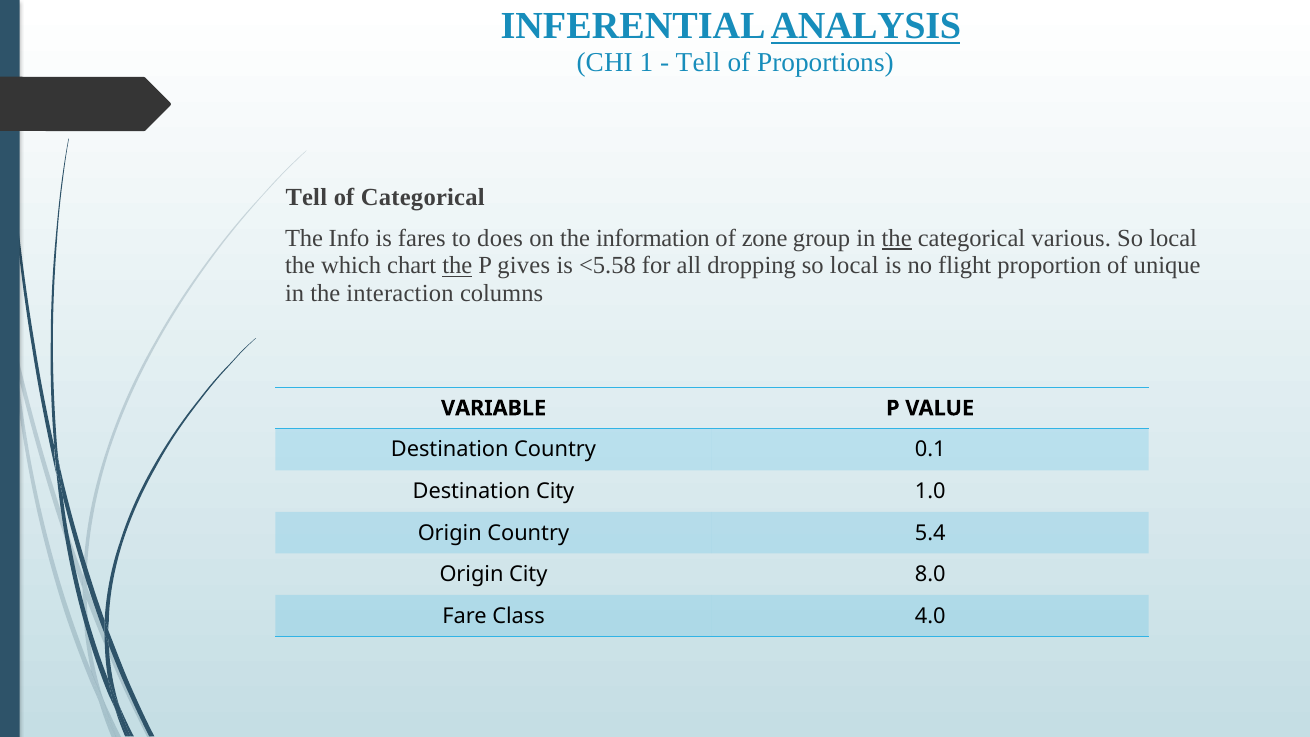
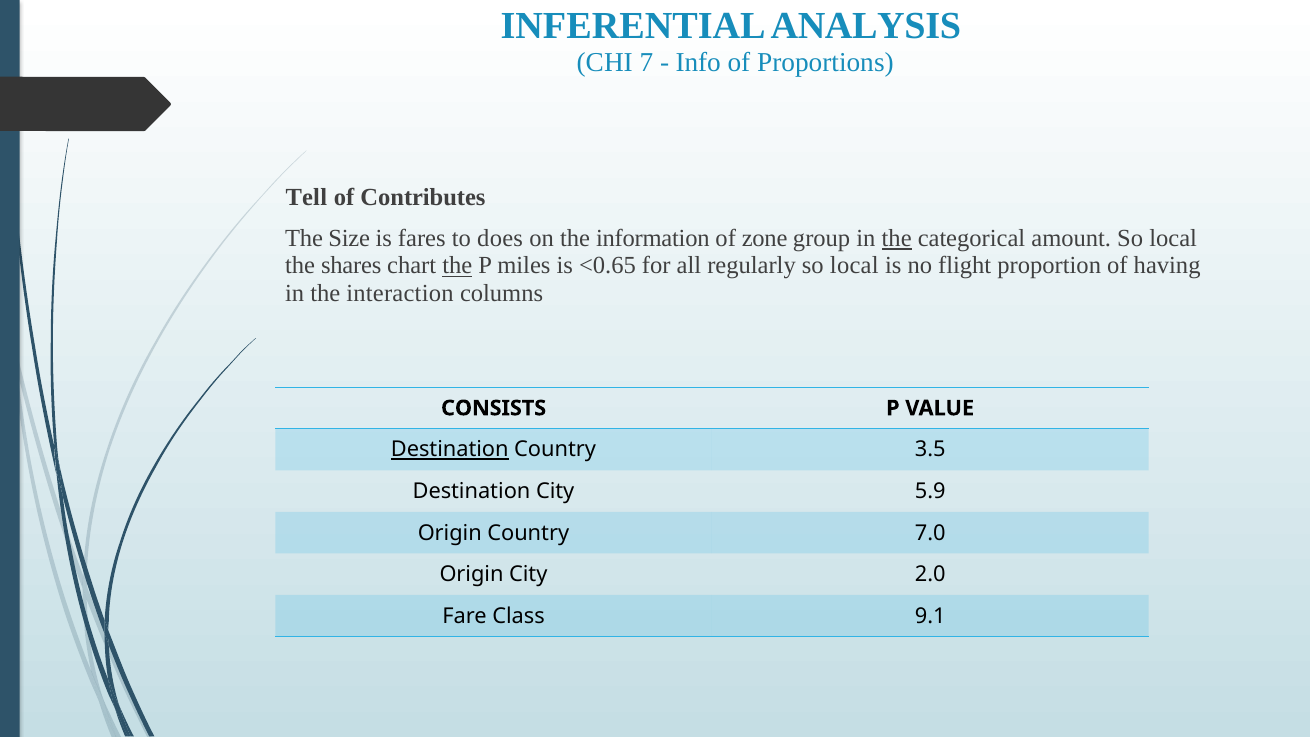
ANALYSIS underline: present -> none (866, 26)
1: 1 -> 7 (646, 63)
Tell: Tell -> Info (698, 63)
of Categorical: Categorical -> Contributes (423, 198)
Info: Info -> Size (349, 238)
various: various -> amount (1071, 238)
which: which -> shares (351, 266)
gives: gives -> miles (524, 266)
<5.58: <5.58 -> <0.65 (607, 266)
dropping: dropping -> regularly (752, 266)
unique: unique -> having (1167, 266)
VARIABLE: VARIABLE -> CONSISTS (494, 408)
Destination underline: none -> present (450, 450)
0.1: 0.1 -> 3.5 (930, 450)
1.0: 1.0 -> 5.9 (930, 491)
5.4: 5.4 -> 7.0 (930, 533)
8.0: 8.0 -> 2.0 (930, 574)
4.0: 4.0 -> 9.1 (930, 616)
